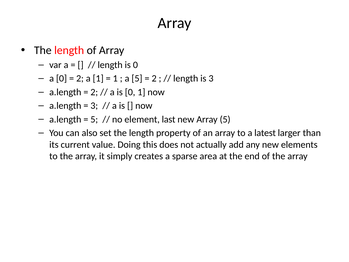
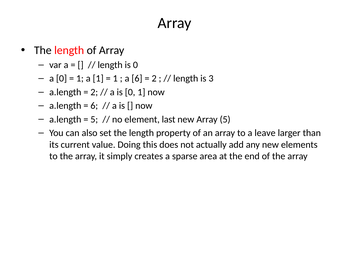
2: 2 -> 1 (80, 78)
a 5: 5 -> 6 (137, 78)
3: 3 -> 6 (94, 106)
latest: latest -> leave (265, 133)
